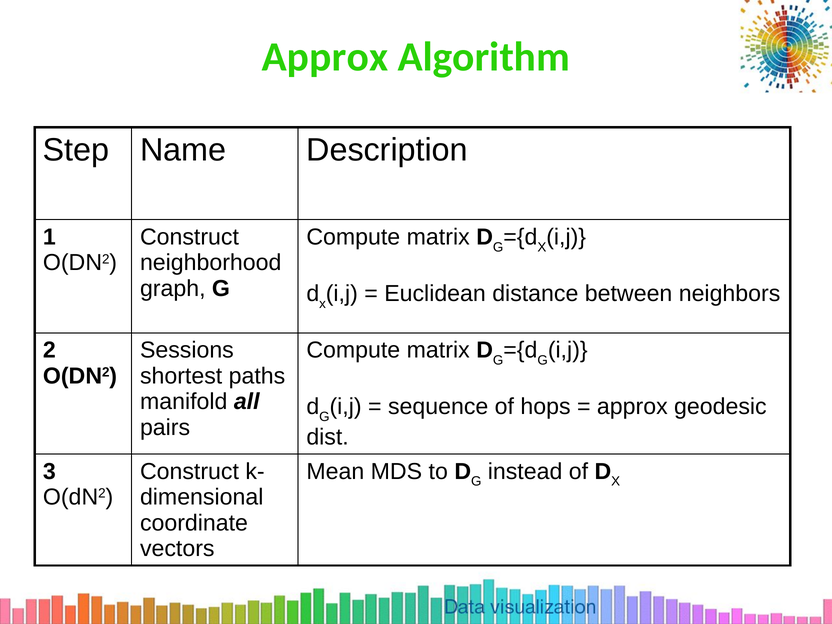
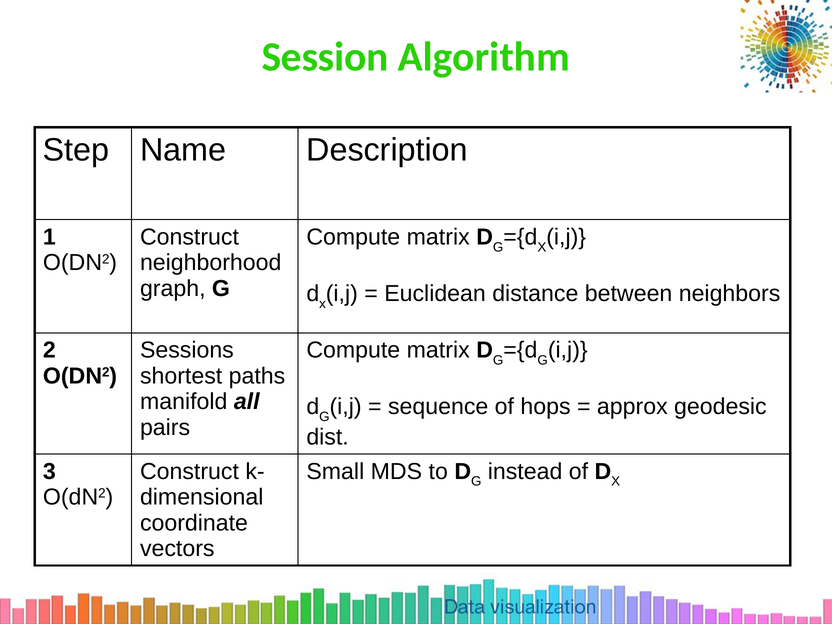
Approx: Approx -> Session (325, 57)
Mean: Mean -> Small (335, 471)
